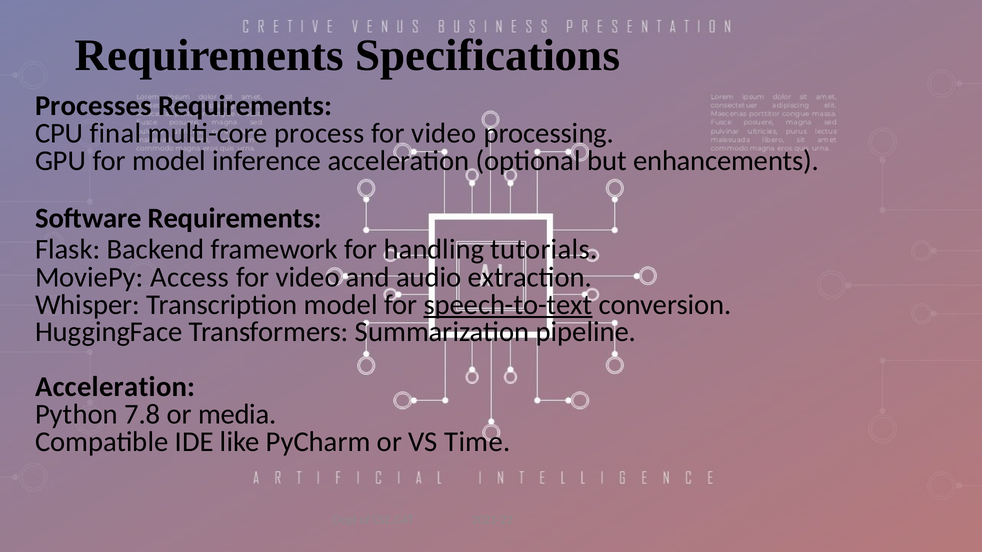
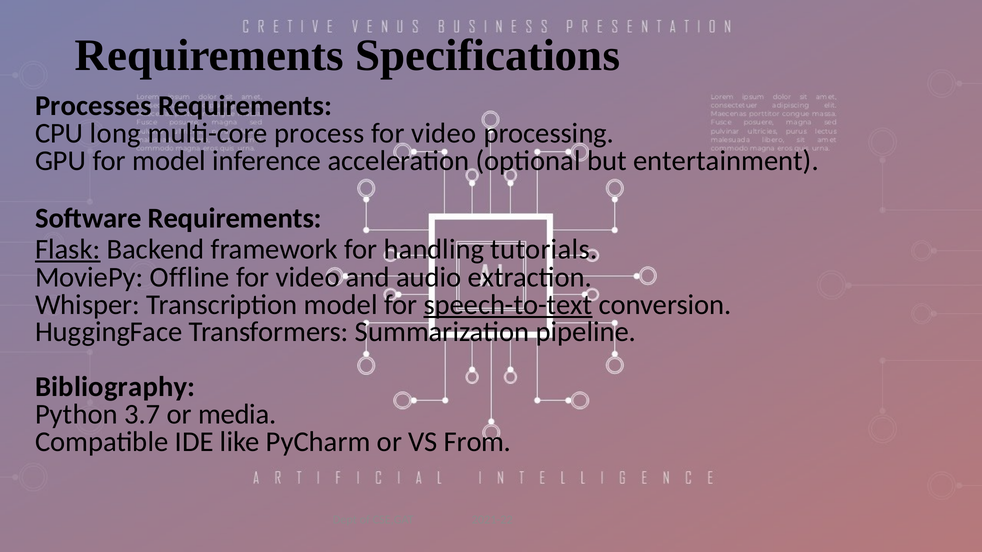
final: final -> long (115, 133)
enhancements: enhancements -> entertainment (726, 161)
Flask underline: none -> present (68, 249)
Access: Access -> Offline (190, 277)
Acceleration: Acceleration -> Bibliography (115, 387)
7.8: 7.8 -> 3.7 (142, 415)
Time: Time -> From (478, 442)
